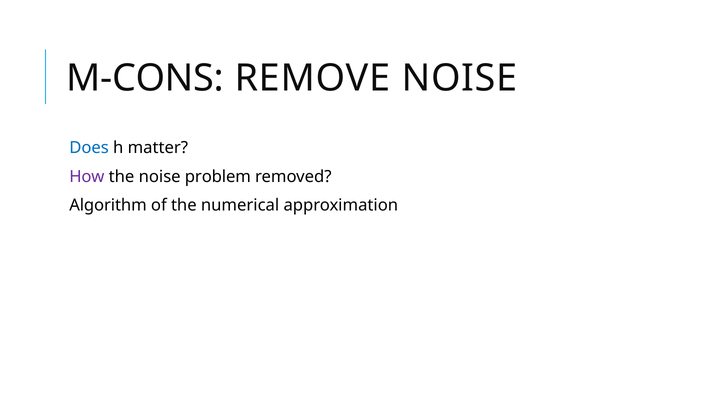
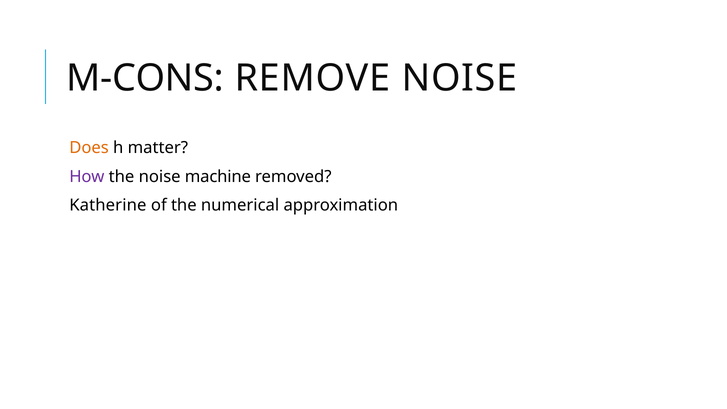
Does colour: blue -> orange (89, 148)
problem: problem -> machine (218, 177)
Algorithm: Algorithm -> Katherine (108, 205)
